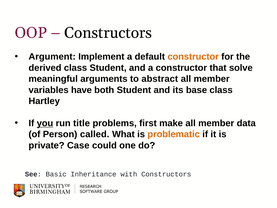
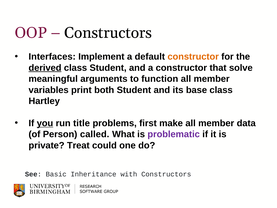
Argument: Argument -> Interfaces (52, 57)
derived underline: none -> present (45, 68)
abstract: abstract -> function (160, 79)
have: have -> print (81, 90)
problematic colour: orange -> purple (174, 134)
Case: Case -> Treat (78, 145)
